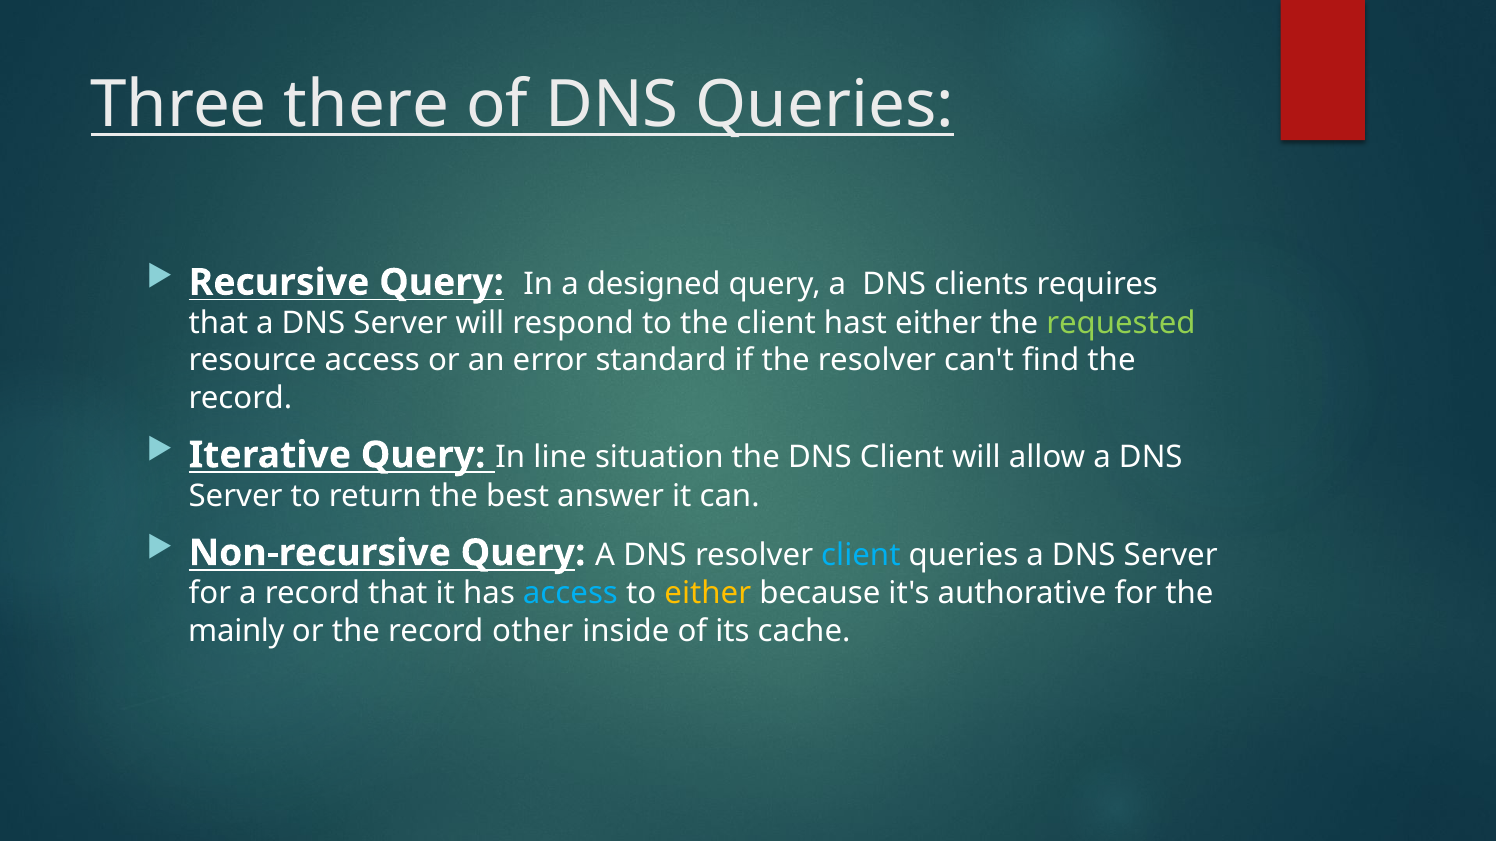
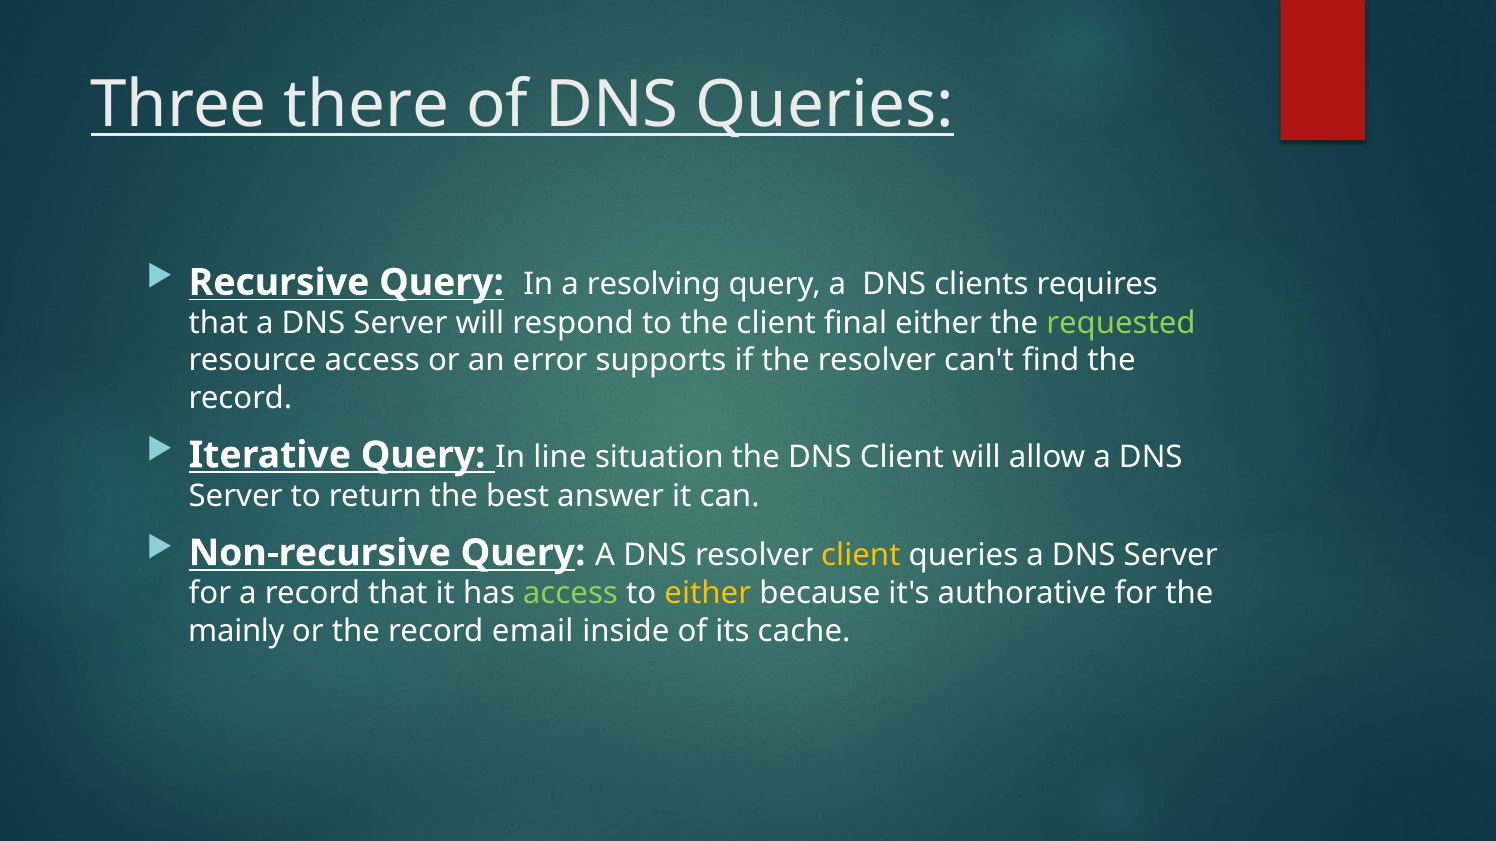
designed: designed -> resolving (654, 285)
hast: hast -> final (856, 323)
standard: standard -> supports (661, 361)
client colour: light blue -> yellow (861, 555)
access colour: light blue -> light green (570, 594)
other: other -> email (533, 631)
